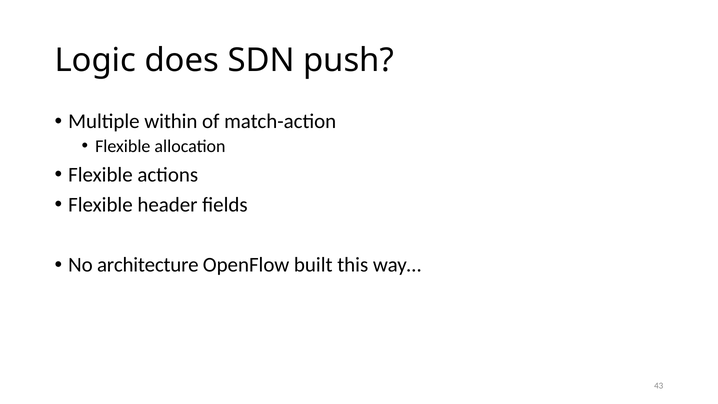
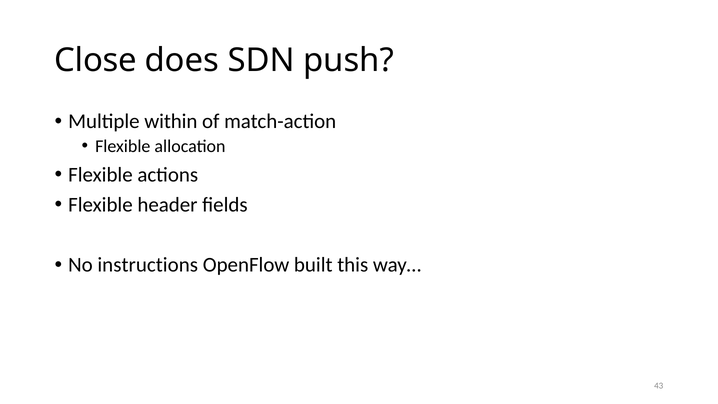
Logic: Logic -> Close (96, 60)
architecture: architecture -> instructions (148, 265)
